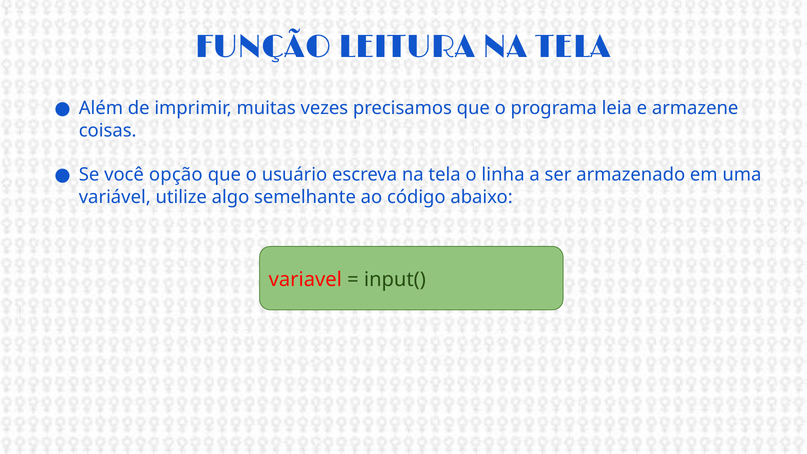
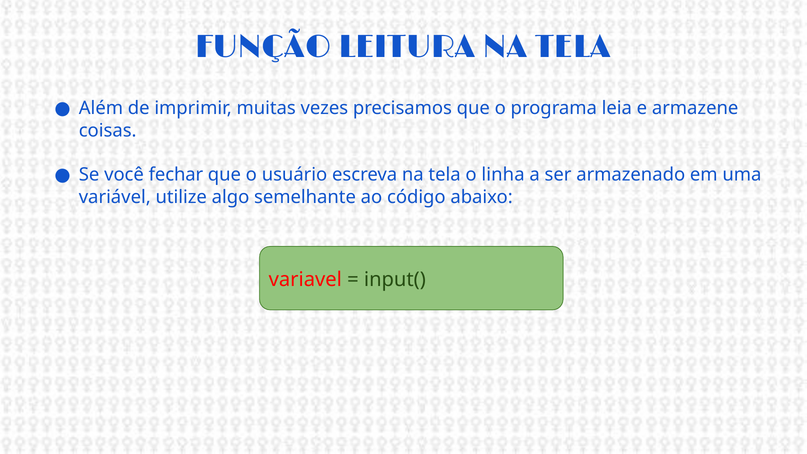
opção: opção -> fechar (176, 175)
